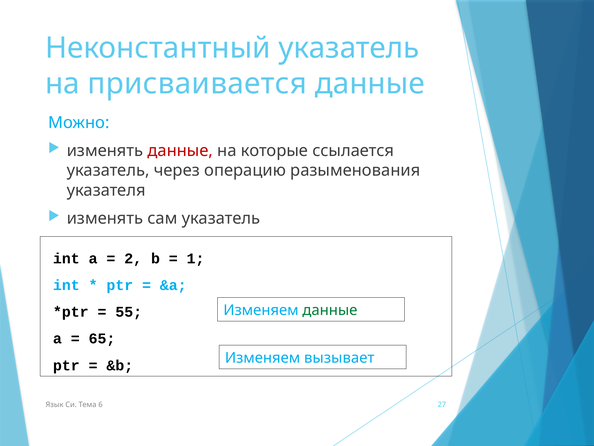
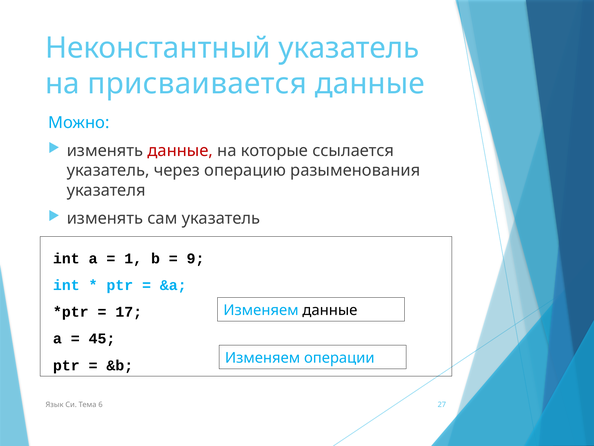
2: 2 -> 1 (133, 258)
1: 1 -> 9 (196, 258)
данные colour: green -> black (330, 310)
55: 55 -> 17 (129, 312)
65: 65 -> 45 (102, 338)
вызывает: вызывает -> операции (339, 358)
